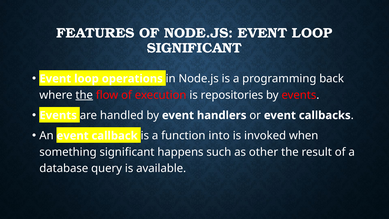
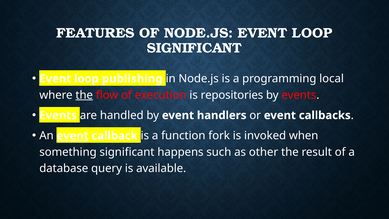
operations: operations -> publishing (132, 79)
back: back -> local (332, 79)
event underline: none -> present (73, 136)
into: into -> fork (219, 136)
